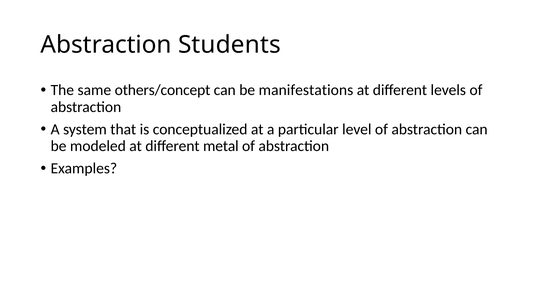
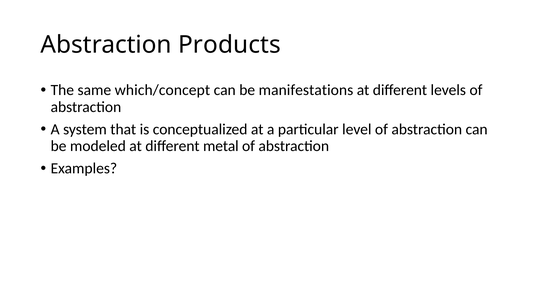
Students: Students -> Products (229, 45)
others/concept: others/concept -> which/concept (162, 90)
